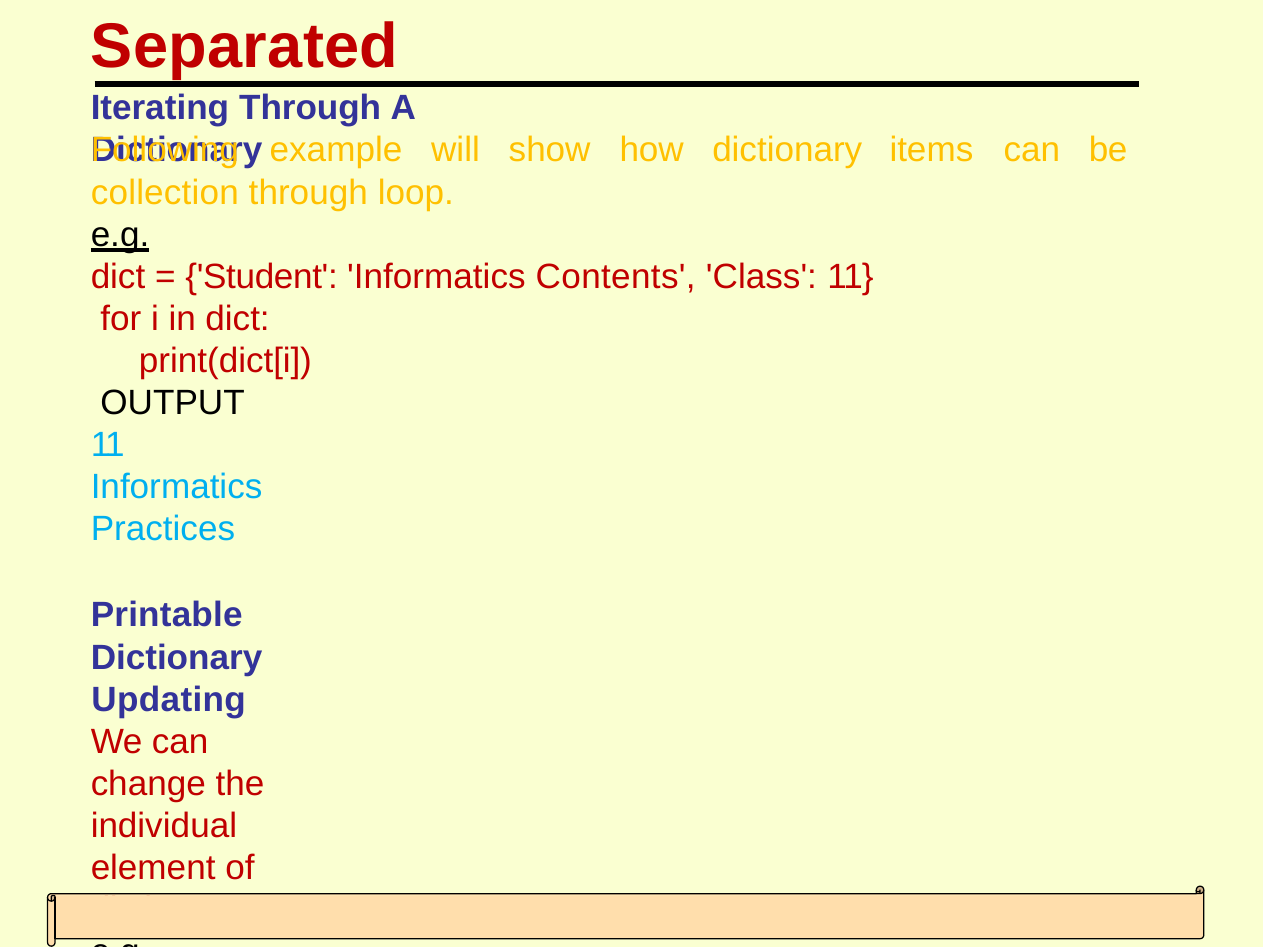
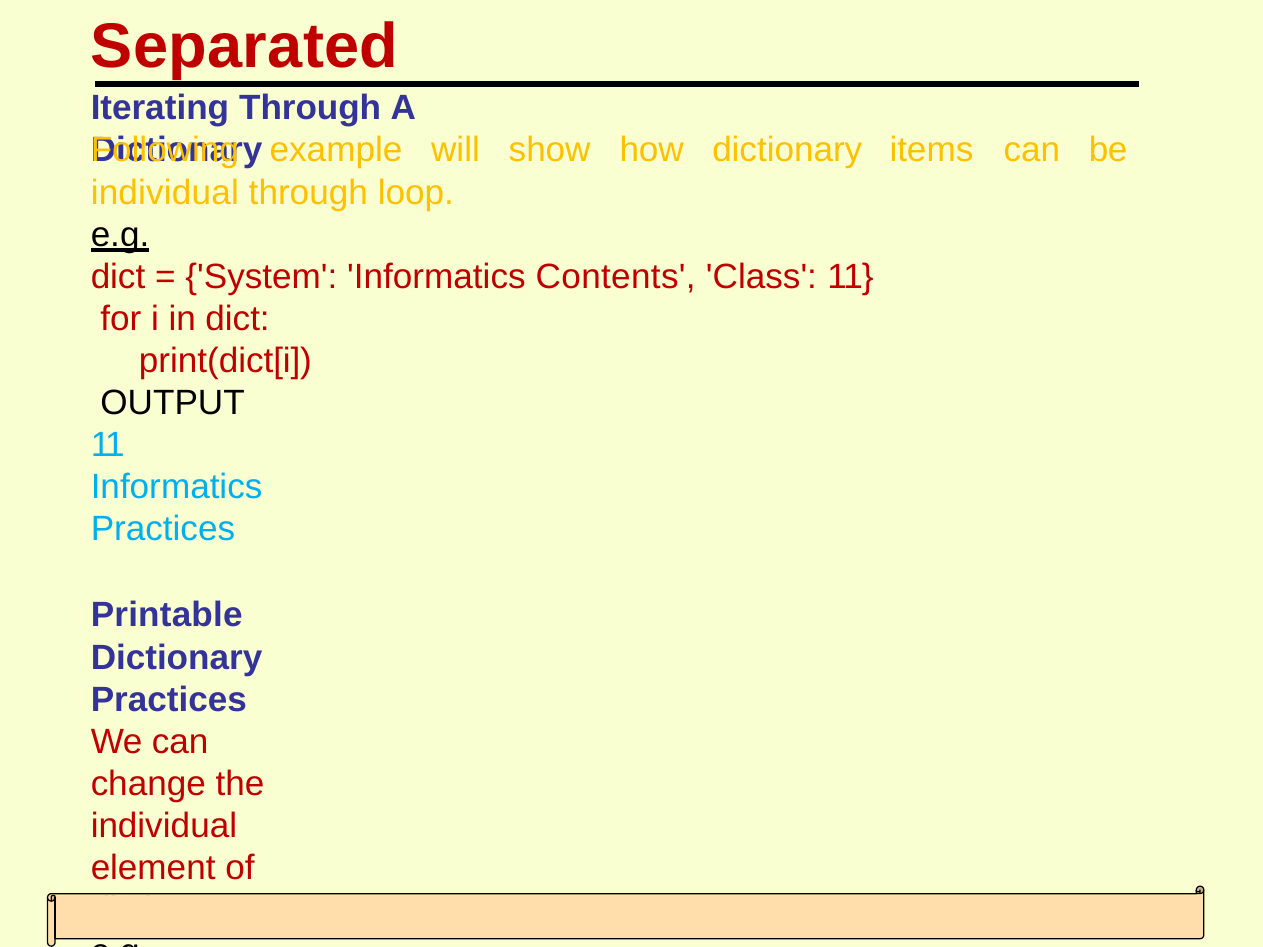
collection: collection -> individual (165, 192)
Student: Student -> System (261, 277)
Updating: Updating -> Practices (169, 700)
